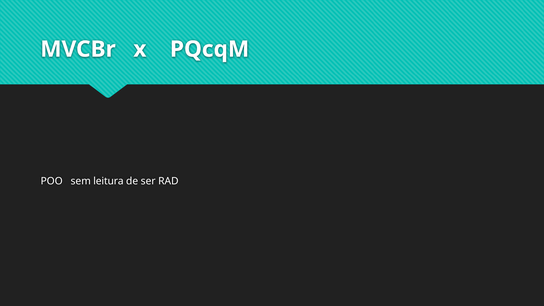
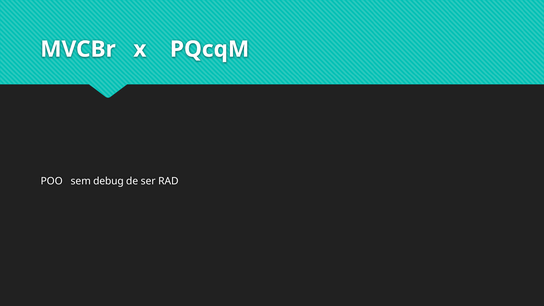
leitura: leitura -> debug (108, 181)
